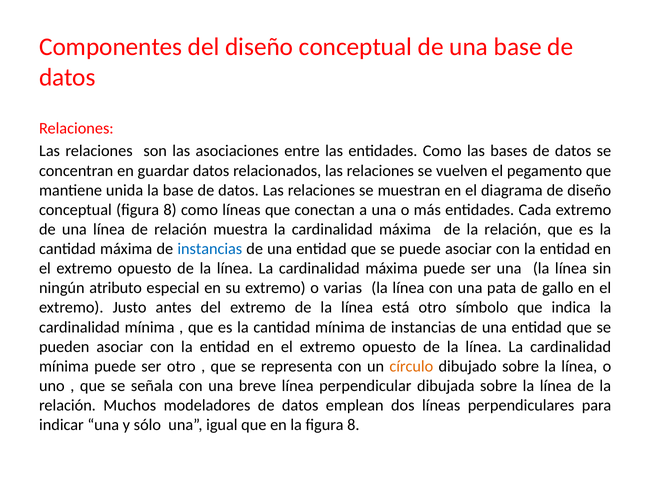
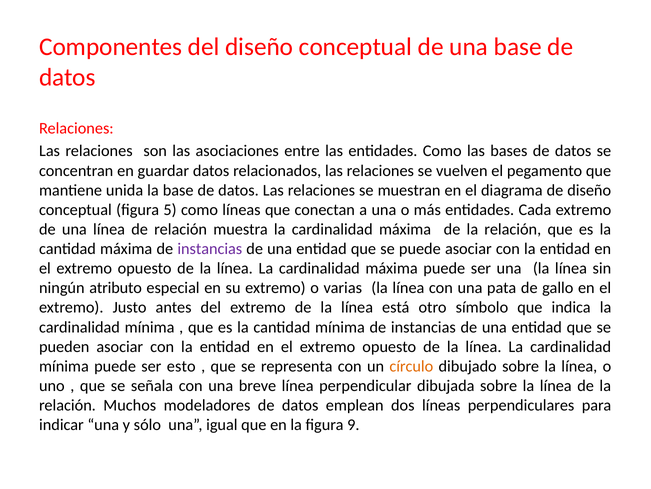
conceptual figura 8: 8 -> 5 (170, 209)
instancias colour: blue -> purple (210, 249)
ser otro: otro -> esto (181, 366)
la figura 8: 8 -> 9 (353, 424)
